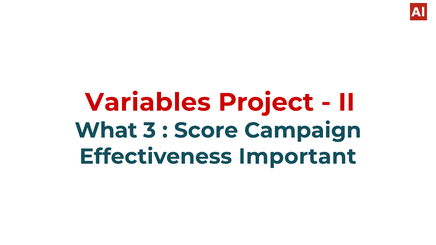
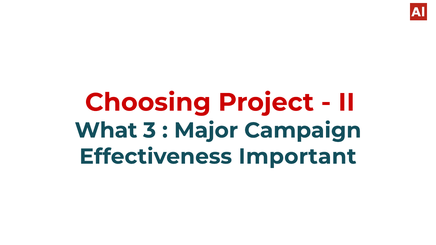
Variables: Variables -> Choosing (148, 102)
Score: Score -> Major (206, 131)
